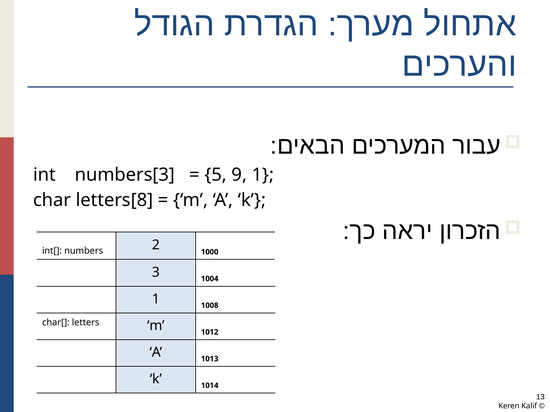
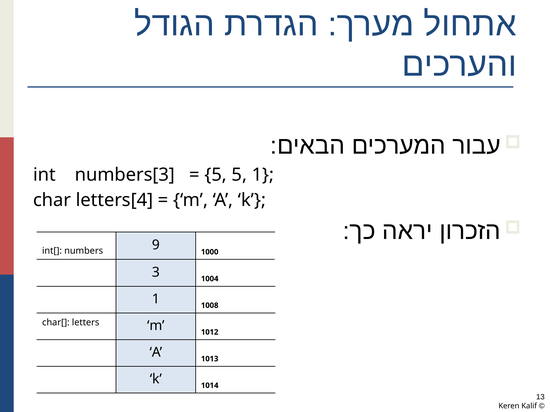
5 9: 9 -> 5 (239, 175)
letters[8: letters[8 -> letters[4 (114, 201)
2: 2 -> 9 (156, 245)
